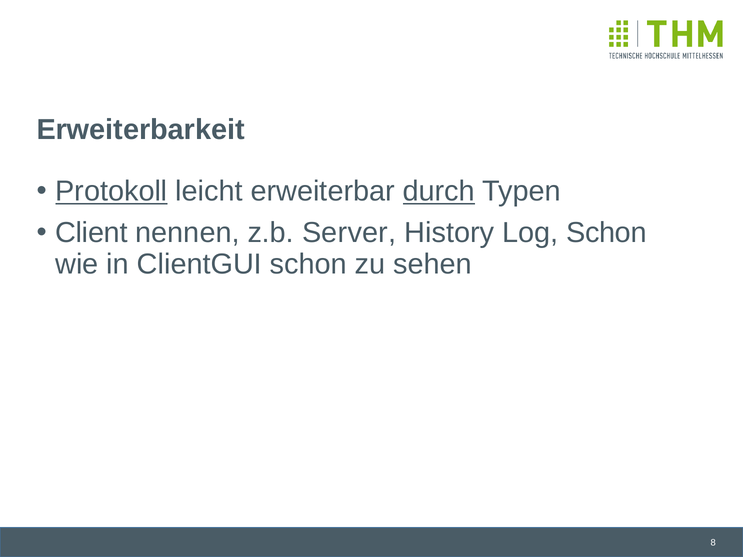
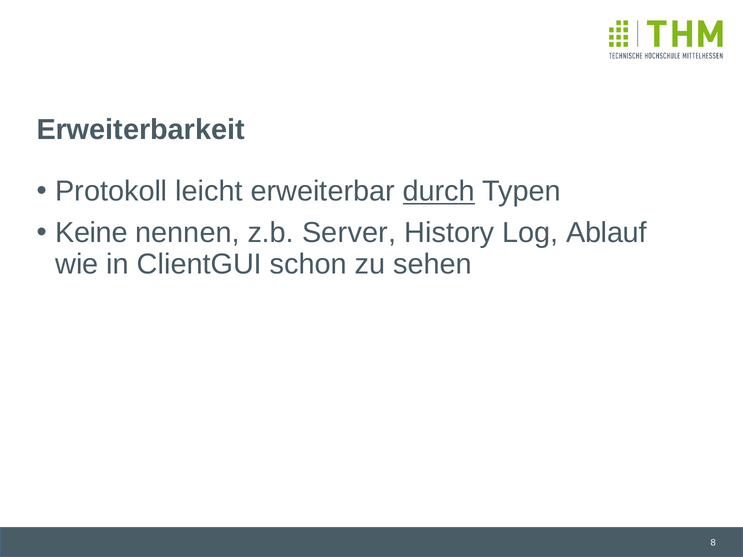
Protokoll underline: present -> none (111, 191)
Client: Client -> Keine (91, 233)
Log Schon: Schon -> Ablauf (606, 233)
